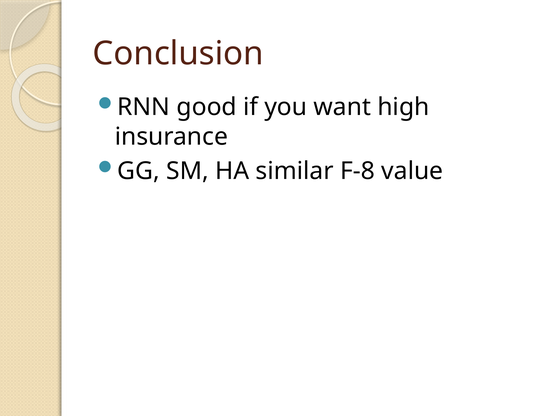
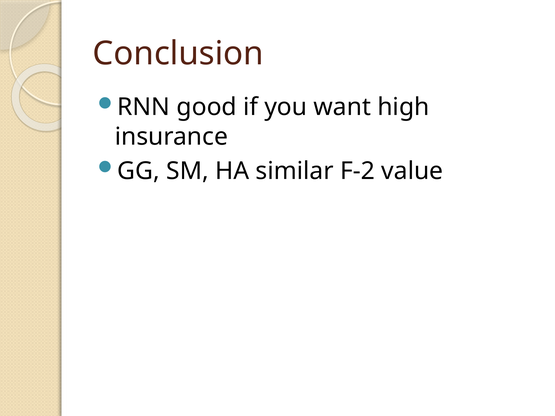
F-8: F-8 -> F-2 (357, 171)
